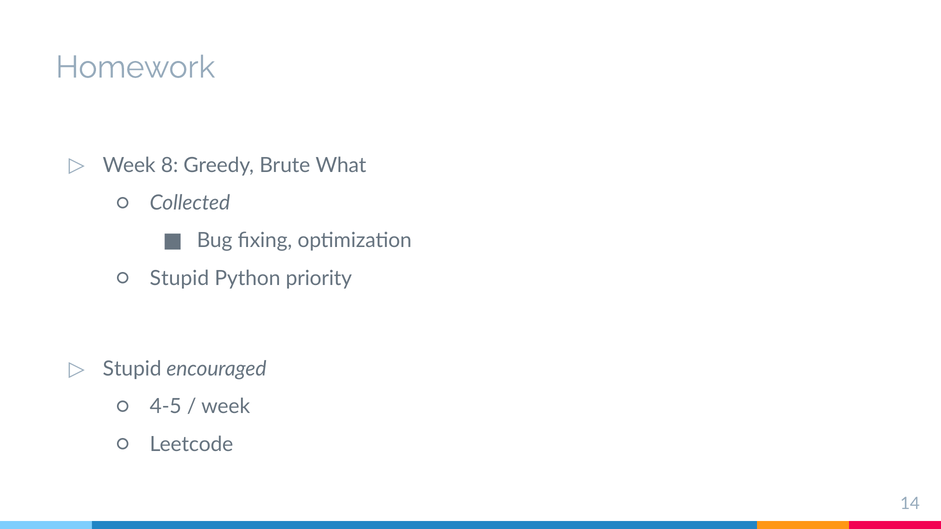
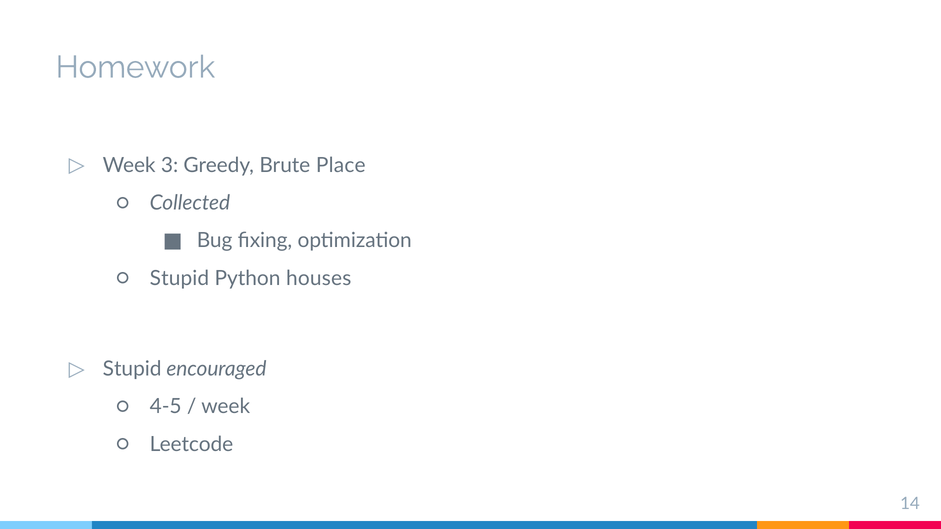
8: 8 -> 3 (170, 166)
What: What -> Place (341, 166)
priority: priority -> houses (319, 278)
